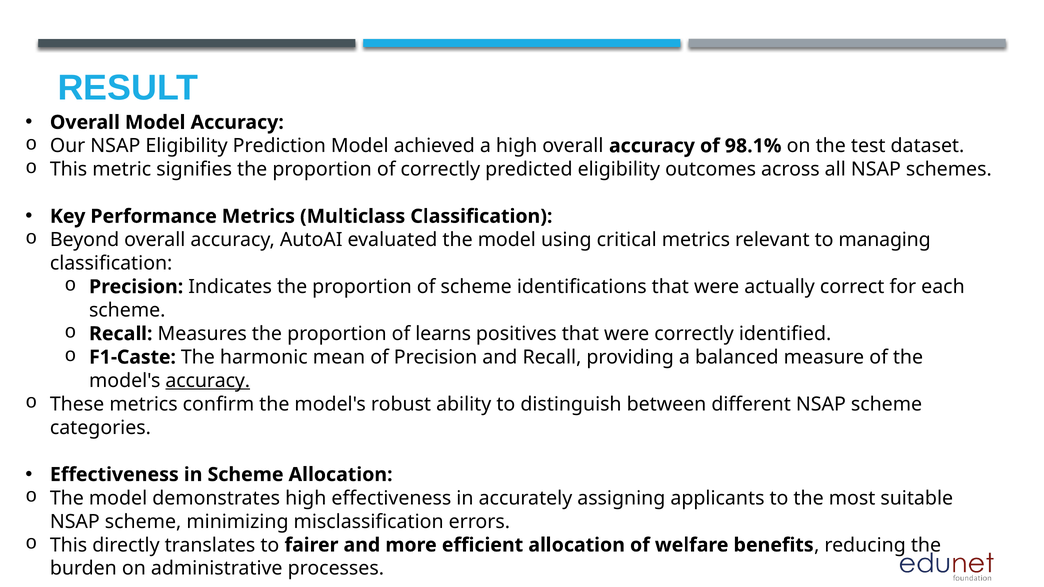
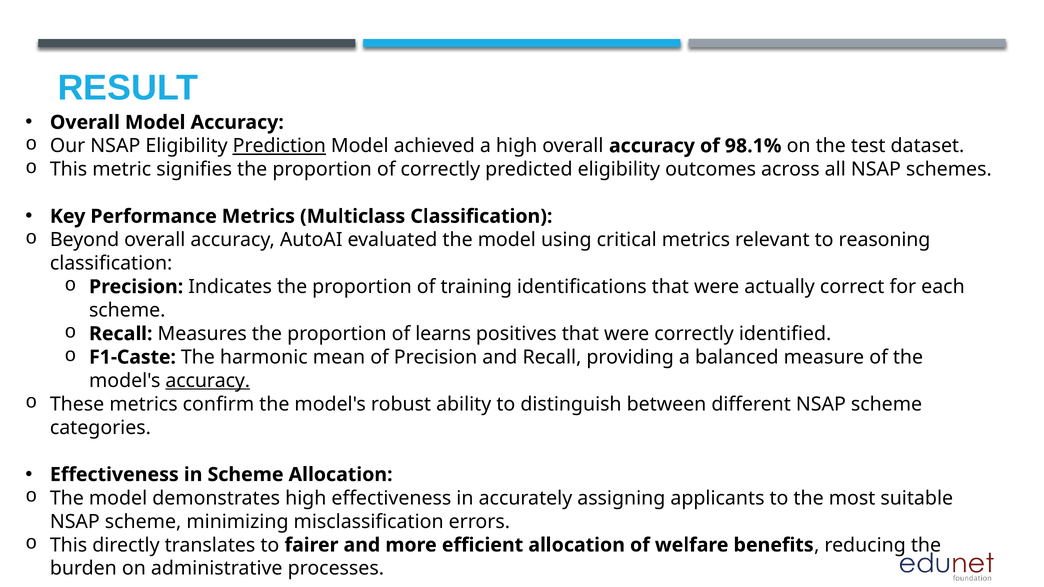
Prediction underline: none -> present (279, 146)
managing: managing -> reasoning (885, 240)
of scheme: scheme -> training (476, 287)
